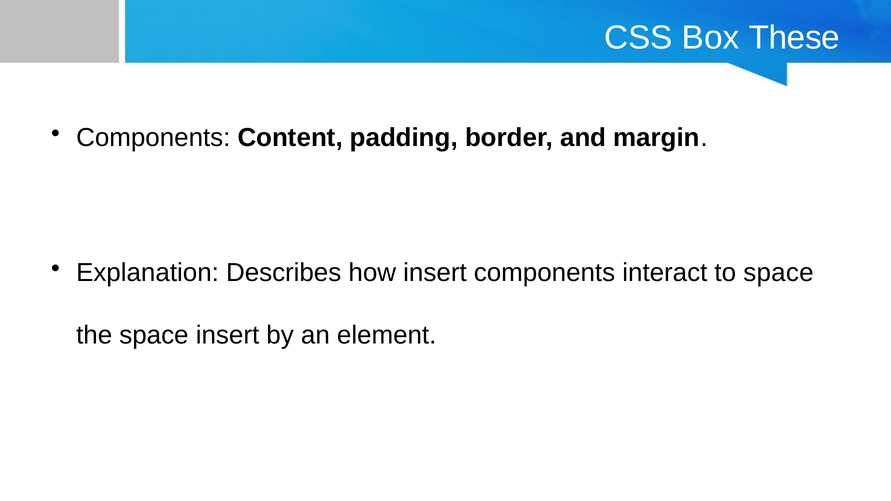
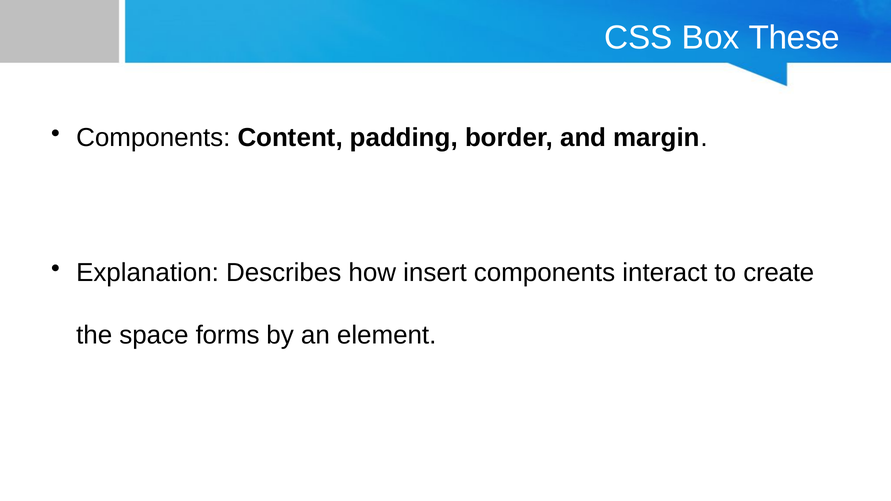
to space: space -> create (779, 273)
space insert: insert -> forms (228, 335)
